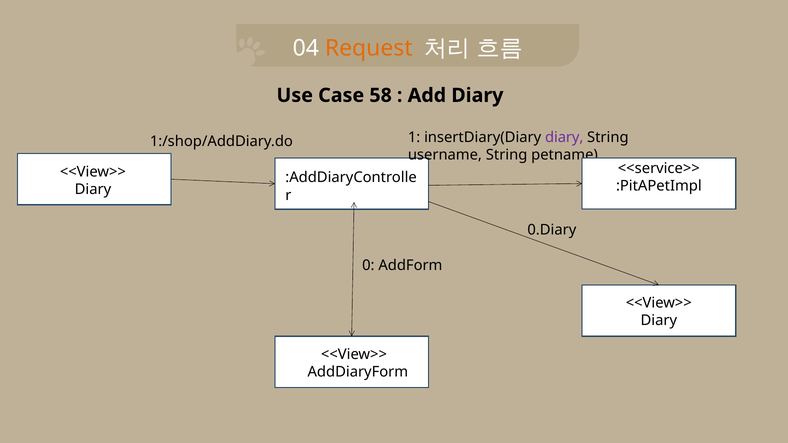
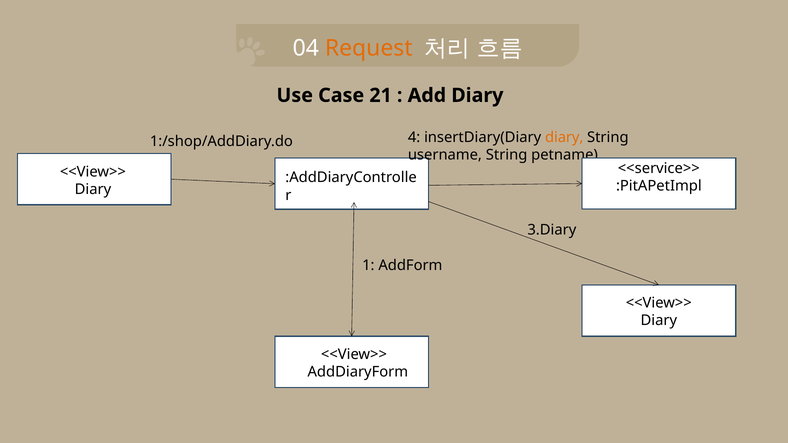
58: 58 -> 21 (381, 95)
1: 1 -> 4 (414, 137)
diary colour: purple -> orange (564, 137)
0.Diary: 0.Diary -> 3.Diary (552, 230)
0: 0 -> 1 (368, 265)
